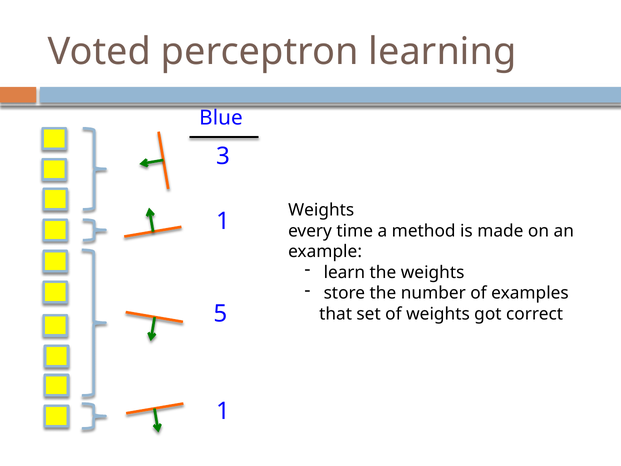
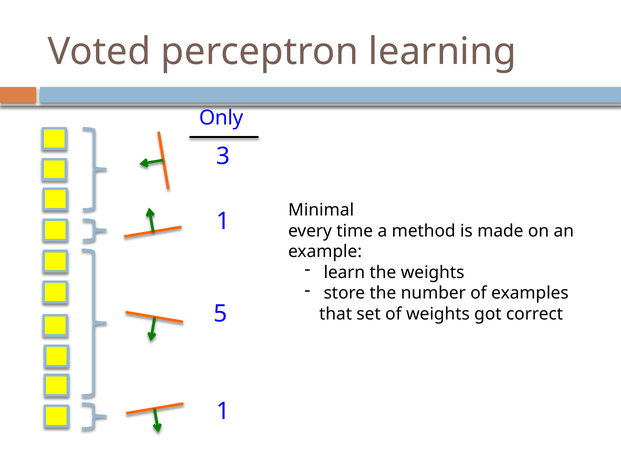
Blue: Blue -> Only (221, 118)
Weights: Weights -> Minimal (321, 210)
